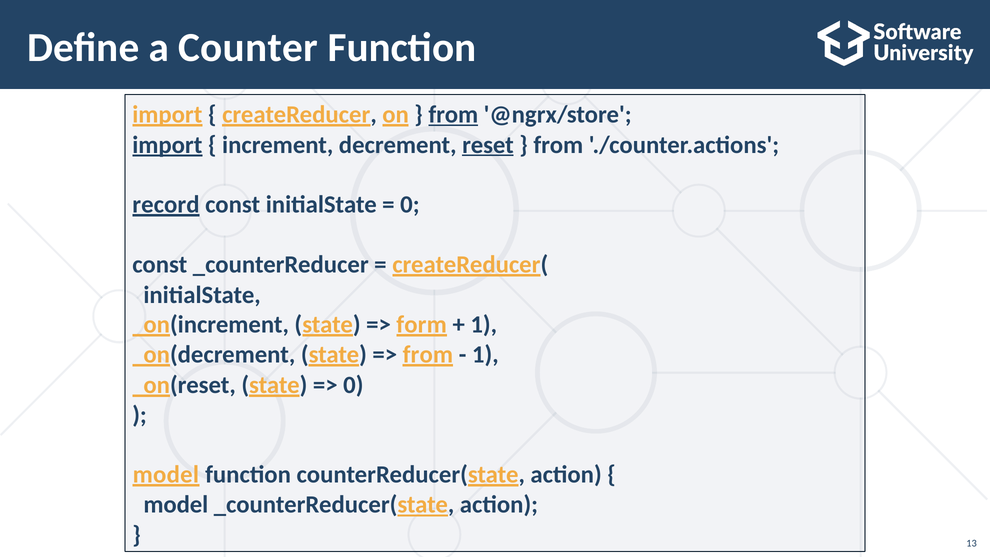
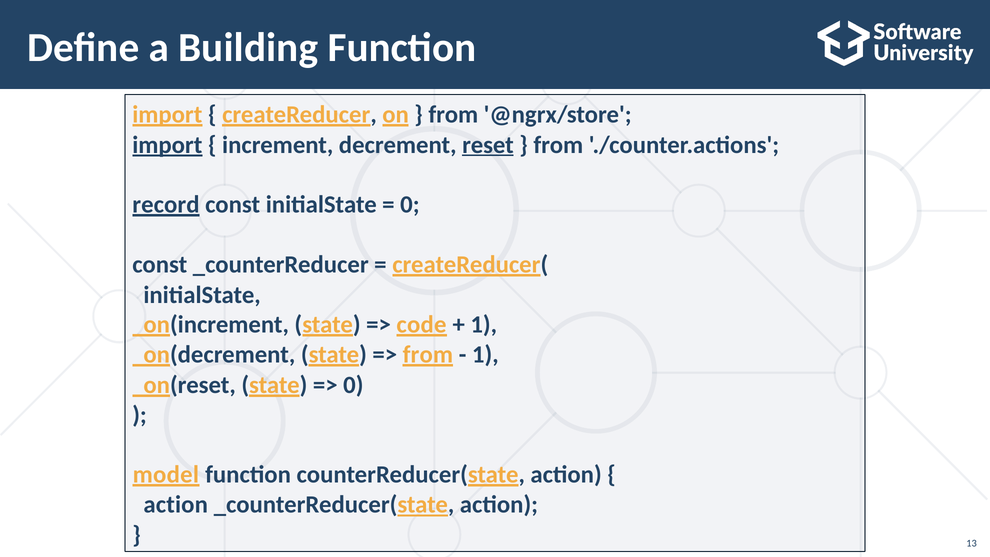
Counter: Counter -> Building (248, 48)
from underline: present -> none (453, 115)
form: form -> code (422, 324)
model: model -> action (176, 505)
